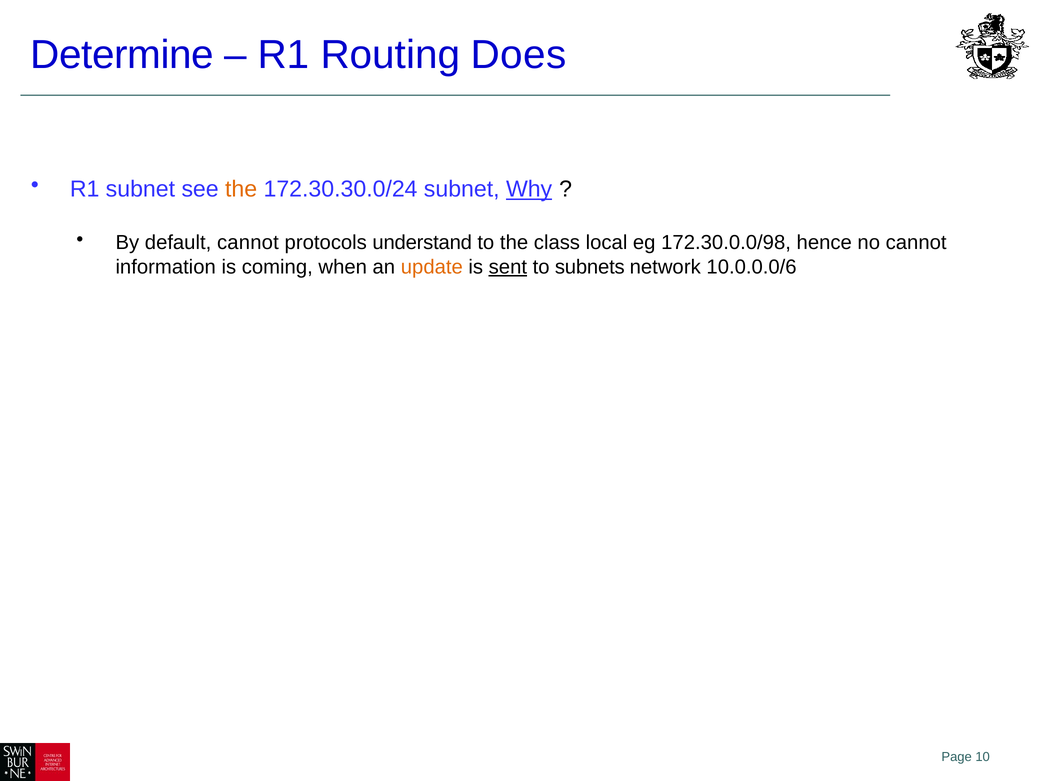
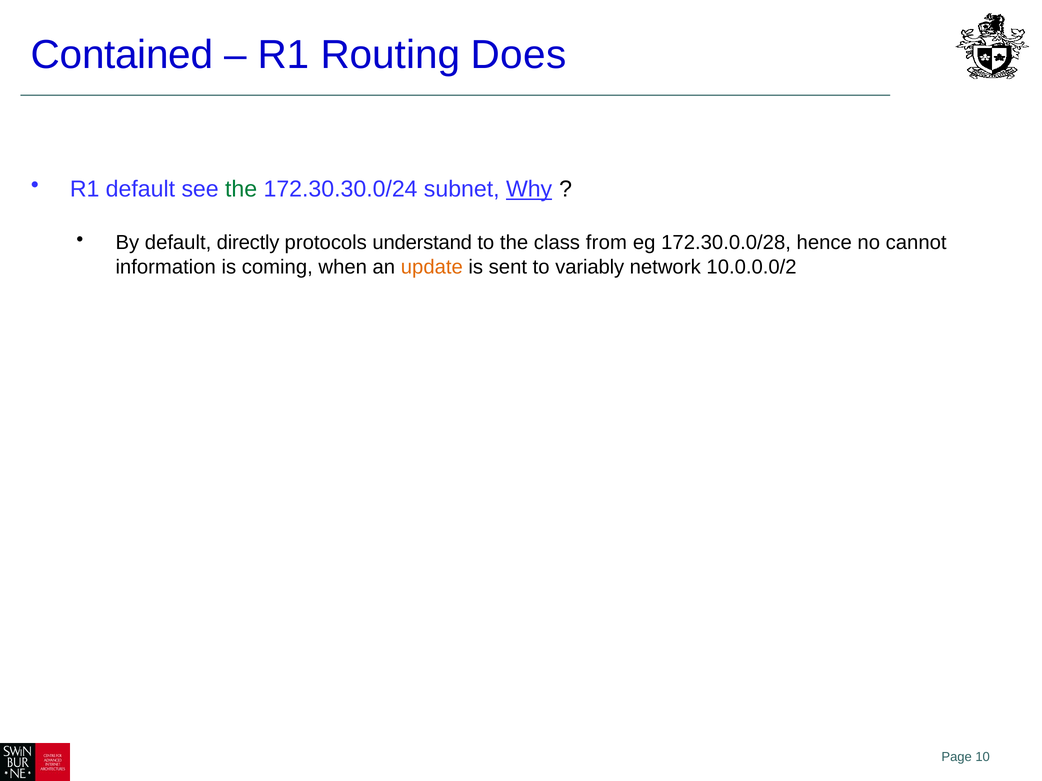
Determine: Determine -> Contained (122, 55)
R1 subnet: subnet -> default (140, 189)
the colour: orange -> green (241, 189)
default cannot: cannot -> directly (248, 243)
local: local -> from (606, 243)
172.30.0.0/98: 172.30.0.0/98 -> 172.30.0.0/28 (726, 243)
sent underline: present -> none (508, 267)
subnets: subnets -> variably (590, 267)
10.0.0.0/6: 10.0.0.0/6 -> 10.0.0.0/2 (752, 267)
